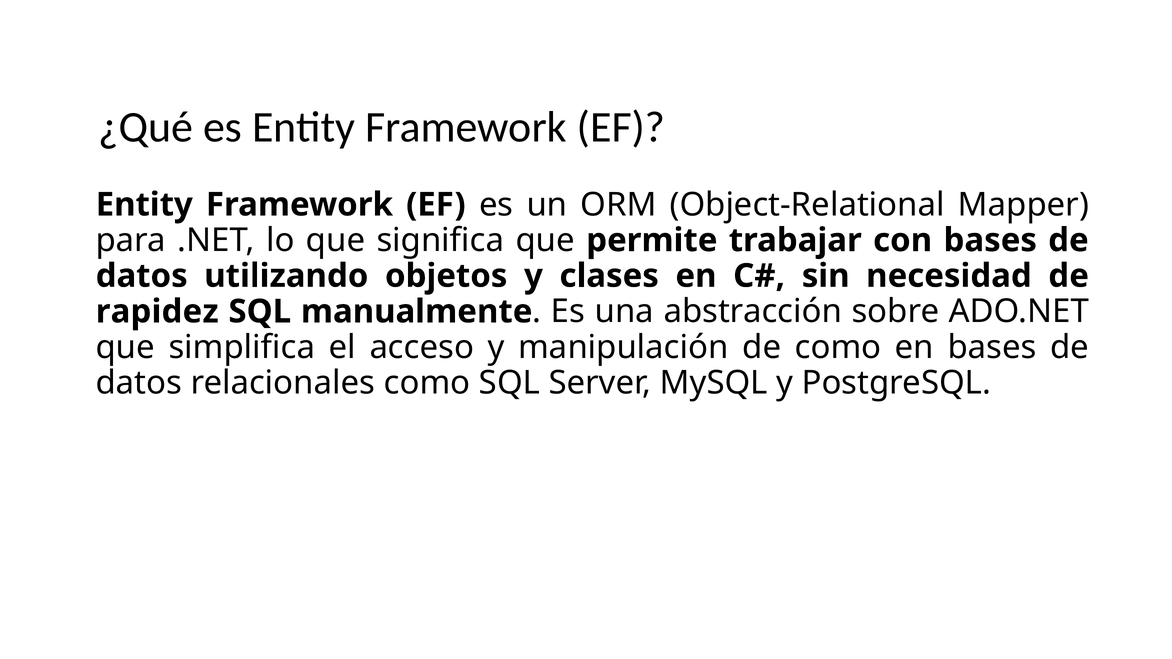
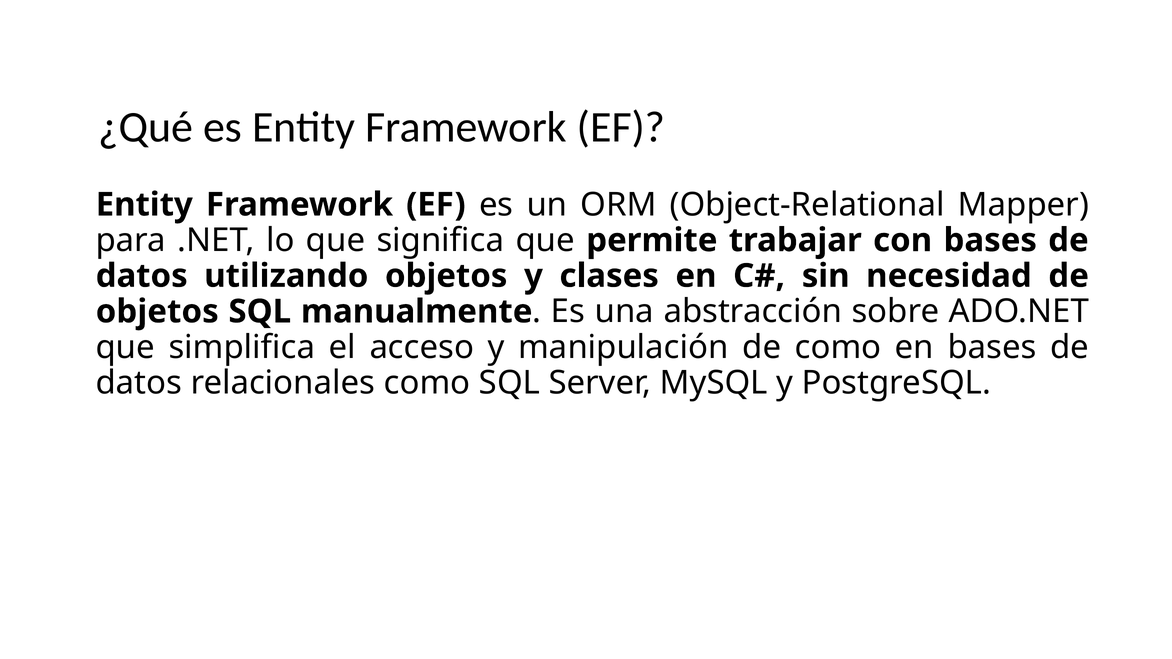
rapidez: rapidez -> objetos (157, 312)
